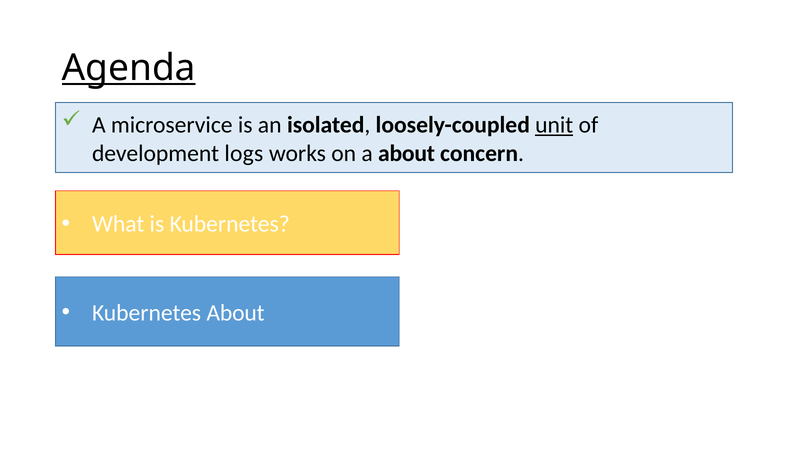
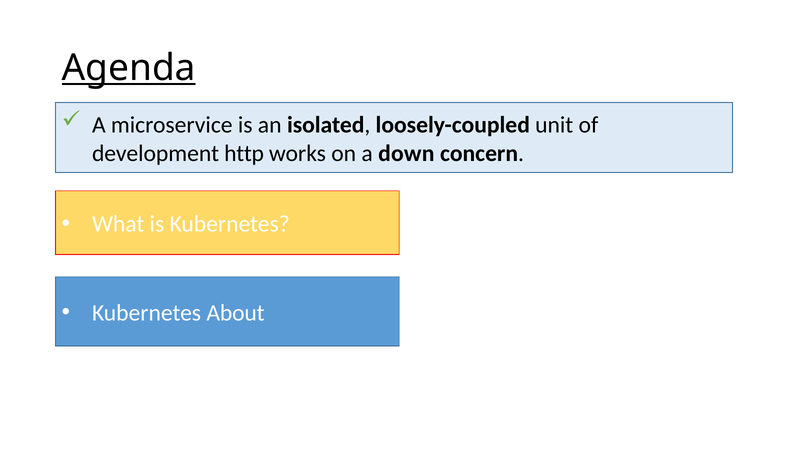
unit underline: present -> none (554, 125)
logs: logs -> http (244, 153)
a about: about -> down (406, 153)
